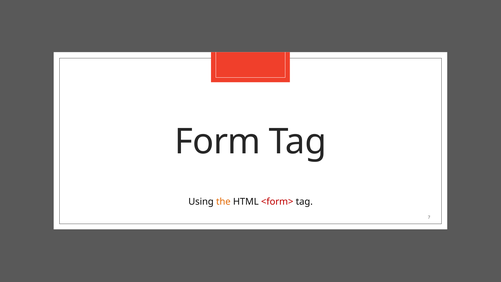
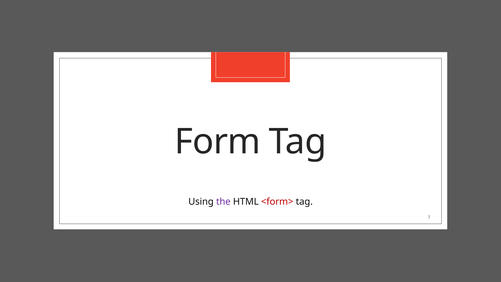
the colour: orange -> purple (223, 202)
